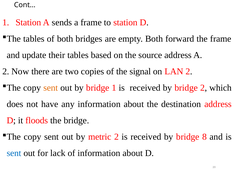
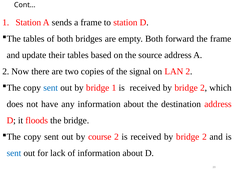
sent colour: orange -> blue (51, 88)
metric: metric -> course (100, 137)
8: 8 -> 2 (204, 137)
